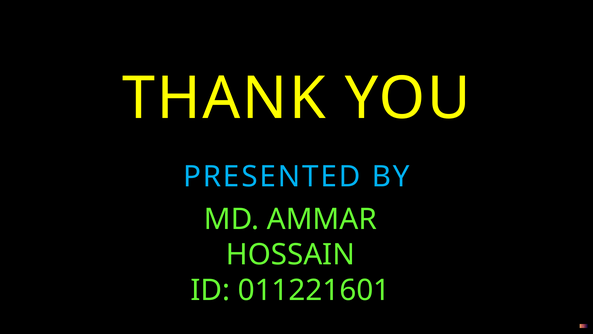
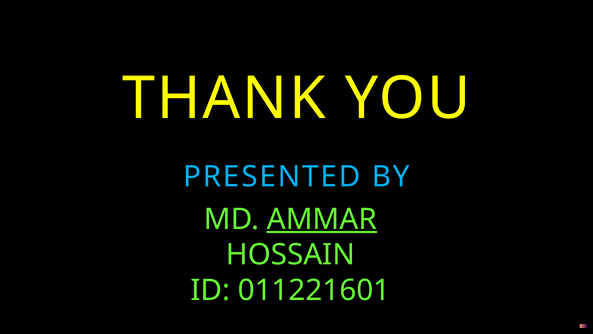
AMMAR underline: none -> present (322, 219)
